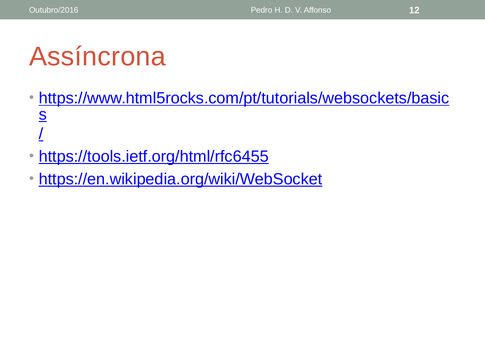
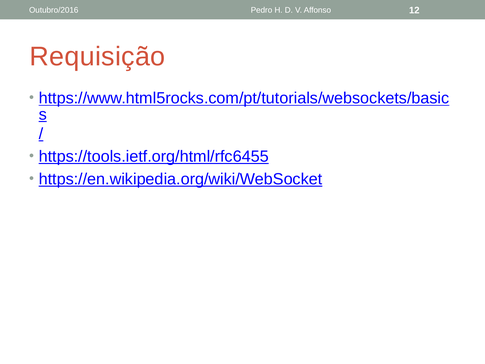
Assíncrona: Assíncrona -> Requisição (97, 56)
